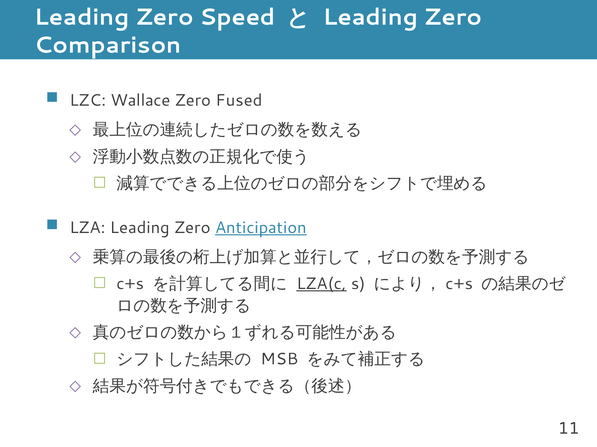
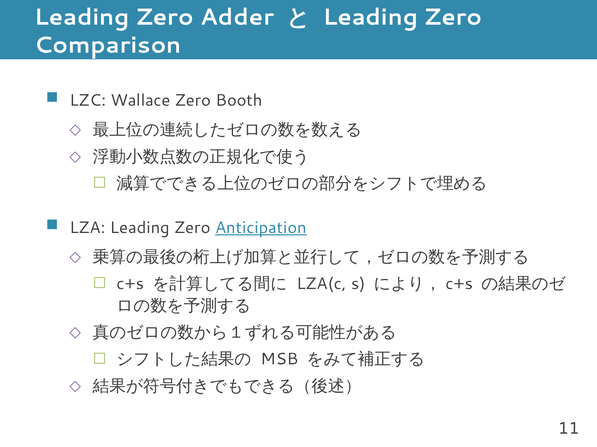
Speed: Speed -> Adder (237, 17)
Fused: Fused -> Booth (239, 101)
LZA(c underline: present -> none (322, 284)
